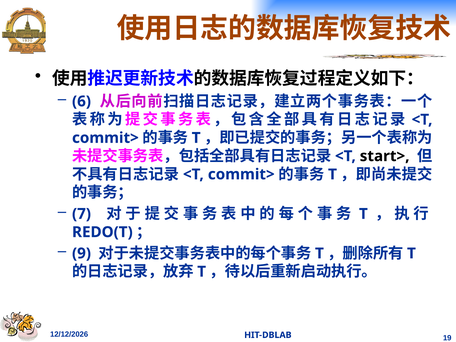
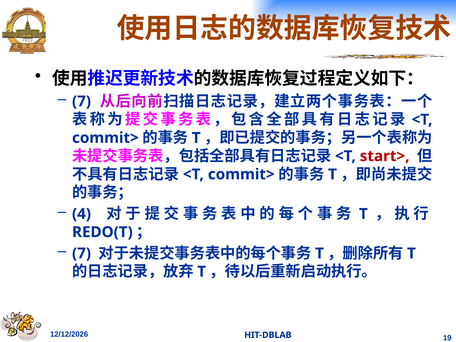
6: 6 -> 7 (81, 101)
start> colour: black -> red (385, 156)
7: 7 -> 4 (81, 214)
9: 9 -> 7 (81, 253)
